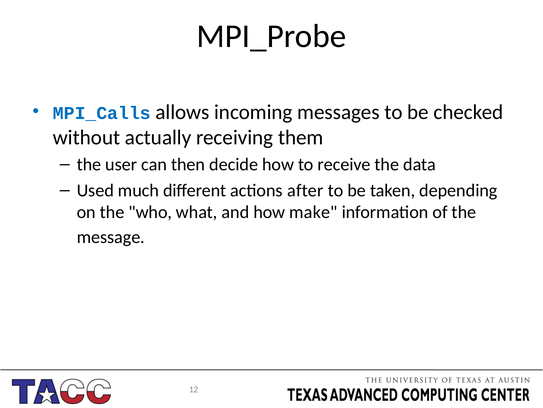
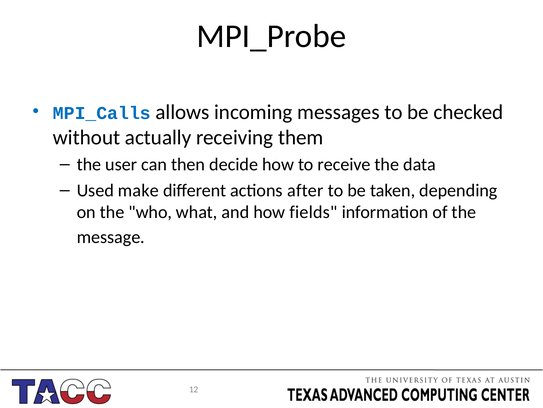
much: much -> make (138, 190)
make: make -> fields (313, 212)
